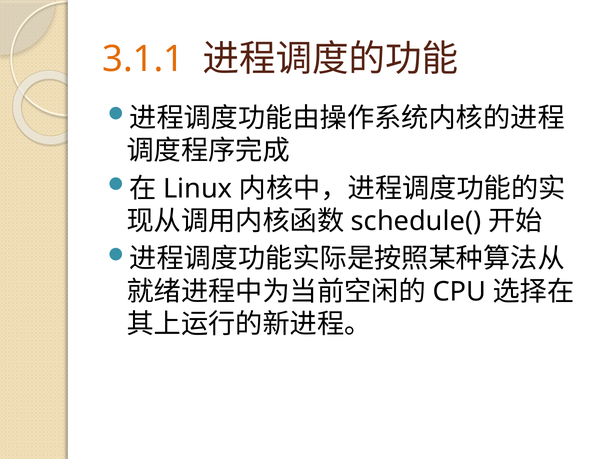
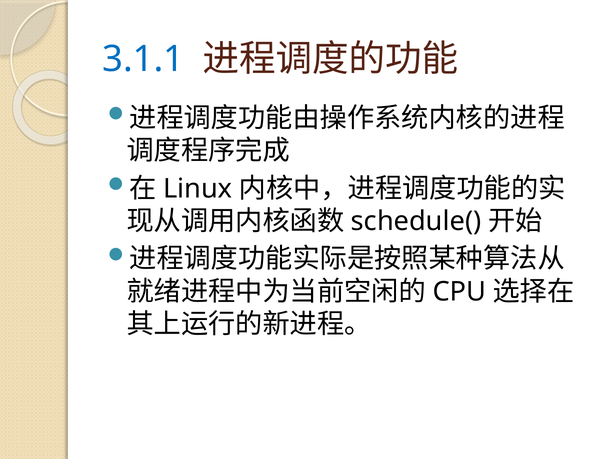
3.1.1 colour: orange -> blue (143, 59)
